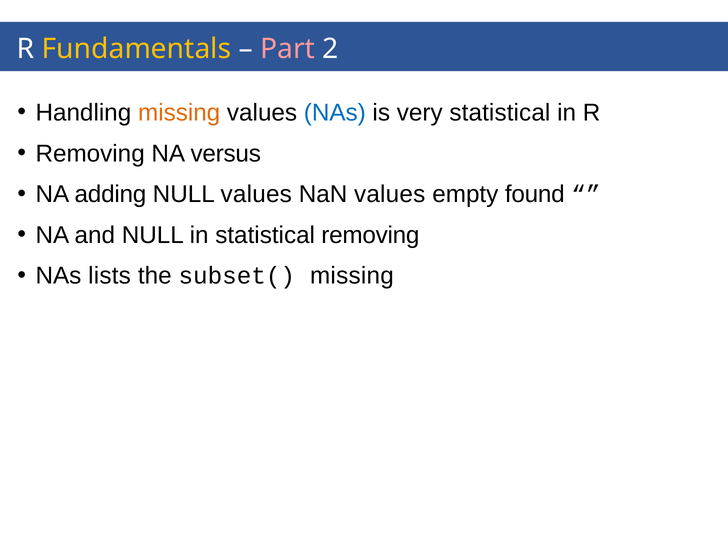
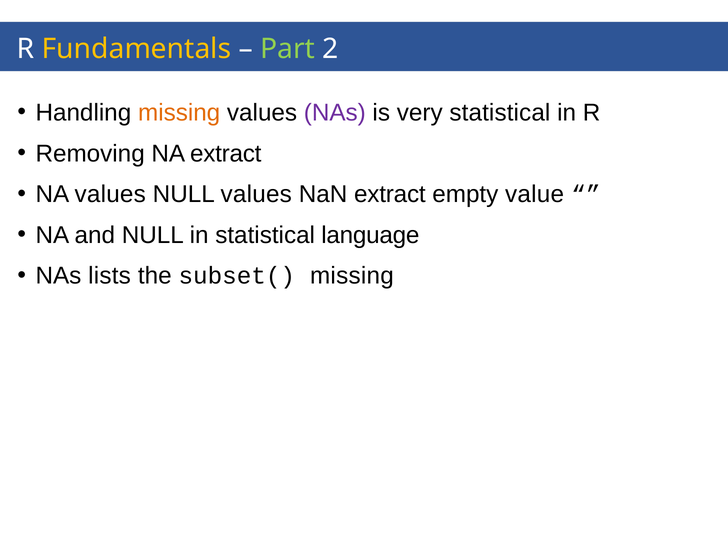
Part colour: pink -> light green (287, 49)
NAs colour: blue -> purple (335, 113)
NA versus: versus -> extract (226, 154)
NA adding: adding -> values (110, 194)
NaN values: values -> extract (390, 194)
found: found -> value (535, 194)
statistical removing: removing -> language (370, 235)
